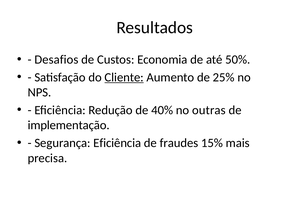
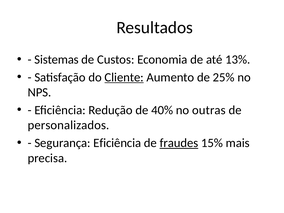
Desafios: Desafios -> Sistemas (57, 60)
50%: 50% -> 13% (238, 60)
implementação: implementação -> personalizados (69, 125)
fraudes underline: none -> present (179, 143)
